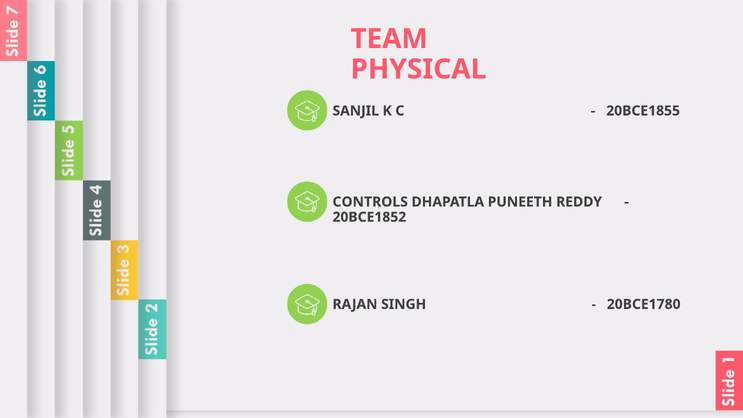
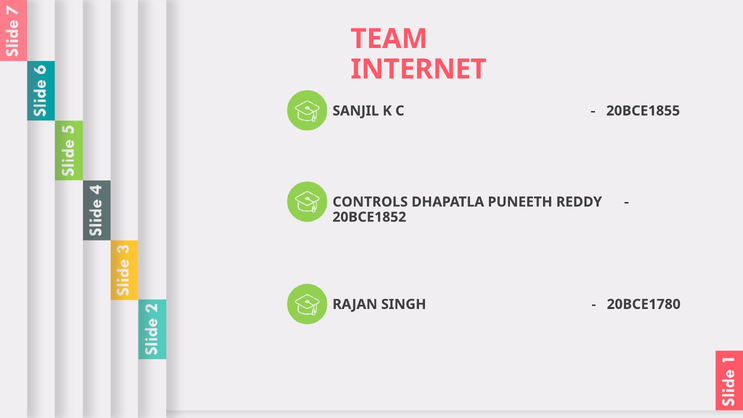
PHYSICAL: PHYSICAL -> INTERNET (419, 69)
